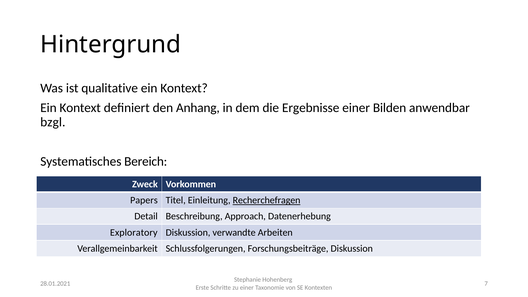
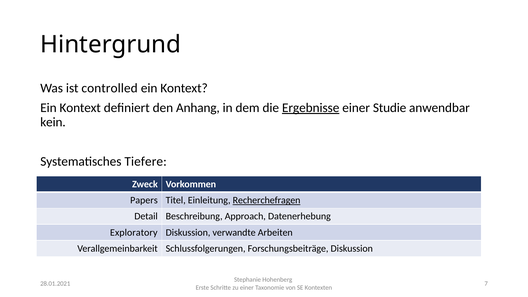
qualitative: qualitative -> controlled (110, 88)
Ergebnisse underline: none -> present (311, 108)
Bilden: Bilden -> Studie (390, 108)
bzgl: bzgl -> kein (53, 122)
Bereich: Bereich -> Tiefere (146, 162)
